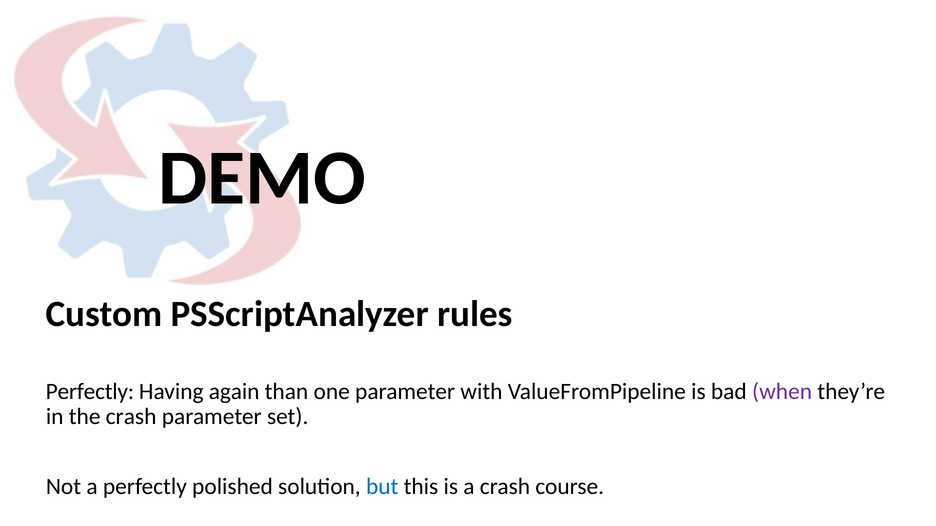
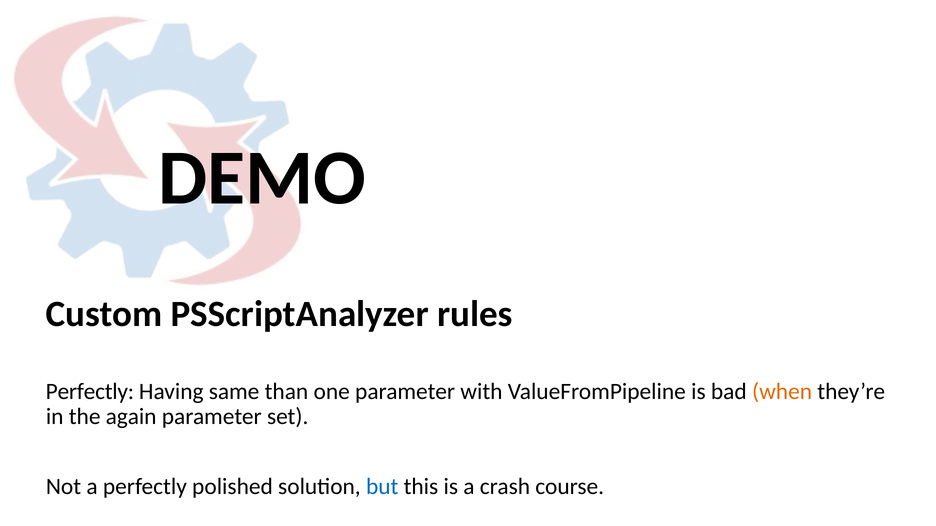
again: again -> same (234, 392)
when colour: purple -> orange (782, 392)
the crash: crash -> again (131, 417)
